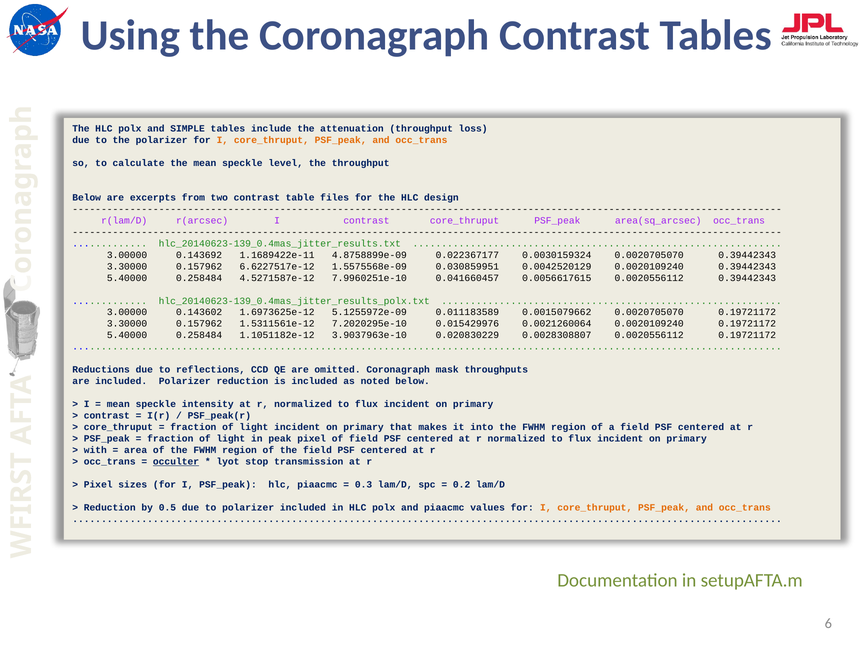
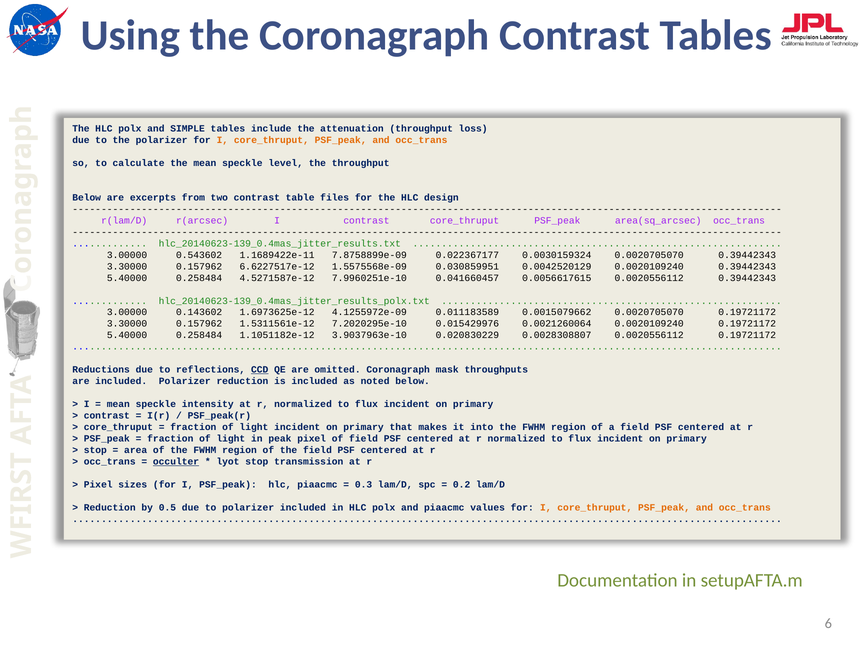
0.143692: 0.143692 -> 0.543602 (199, 255)
4.8758899e-09: 4.8758899e-09 -> 7.8758899e-09 (369, 255)
5.1255972e-09: 5.1255972e-09 -> 4.1255972e-09 (369, 312)
CCD underline: none -> present (260, 369)
with: with -> stop (95, 450)
